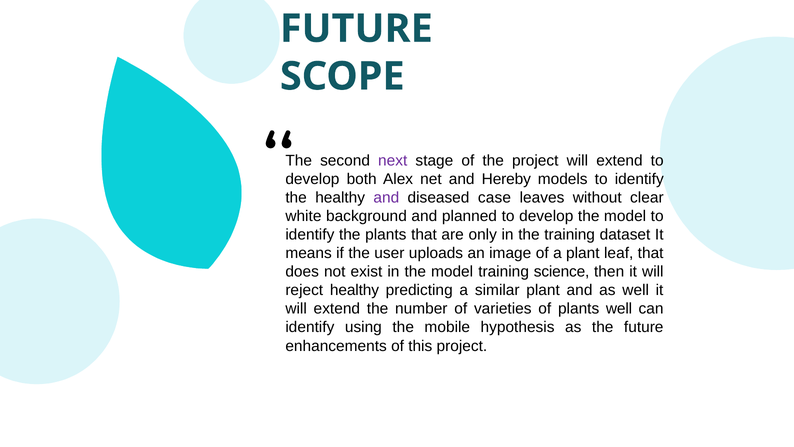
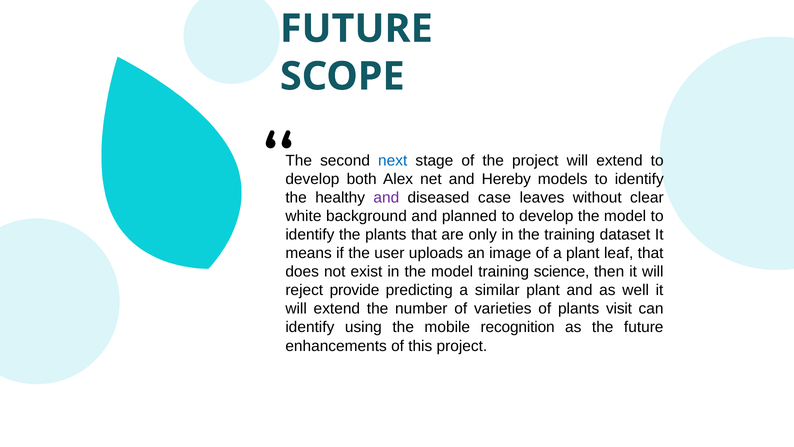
next colour: purple -> blue (393, 160)
reject healthy: healthy -> provide (354, 290)
plants well: well -> visit (619, 309)
hypothesis: hypothesis -> recognition (518, 327)
